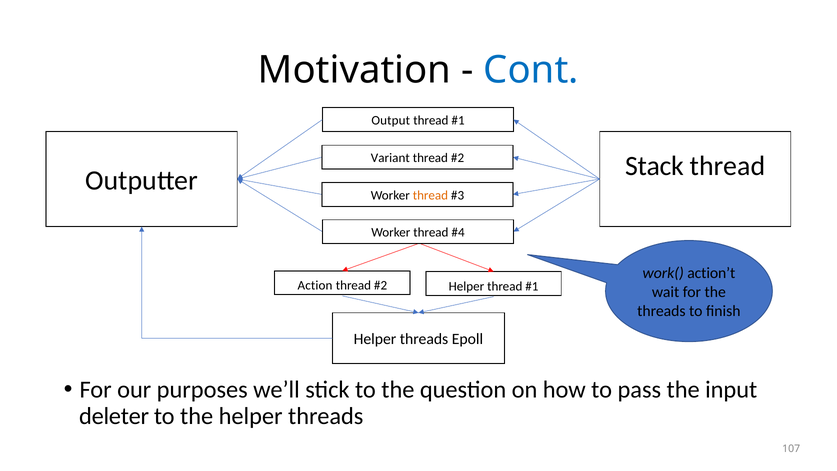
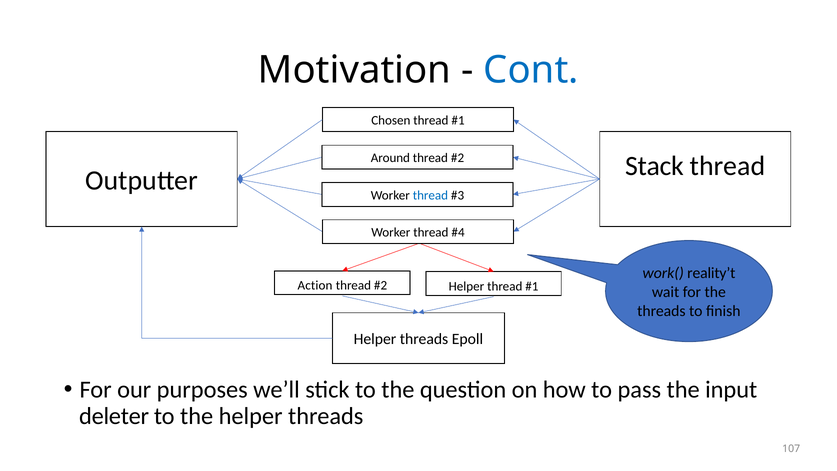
Output: Output -> Chosen (391, 120)
Variant: Variant -> Around (390, 158)
thread colour: orange -> blue (430, 195)
action’t: action’t -> reality’t (711, 273)
